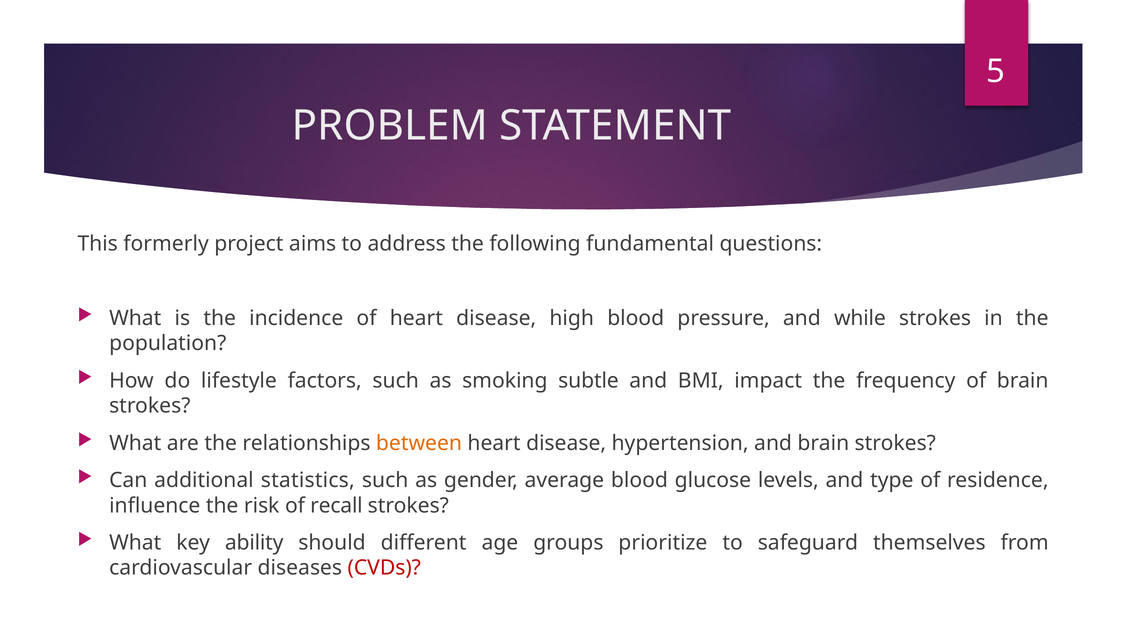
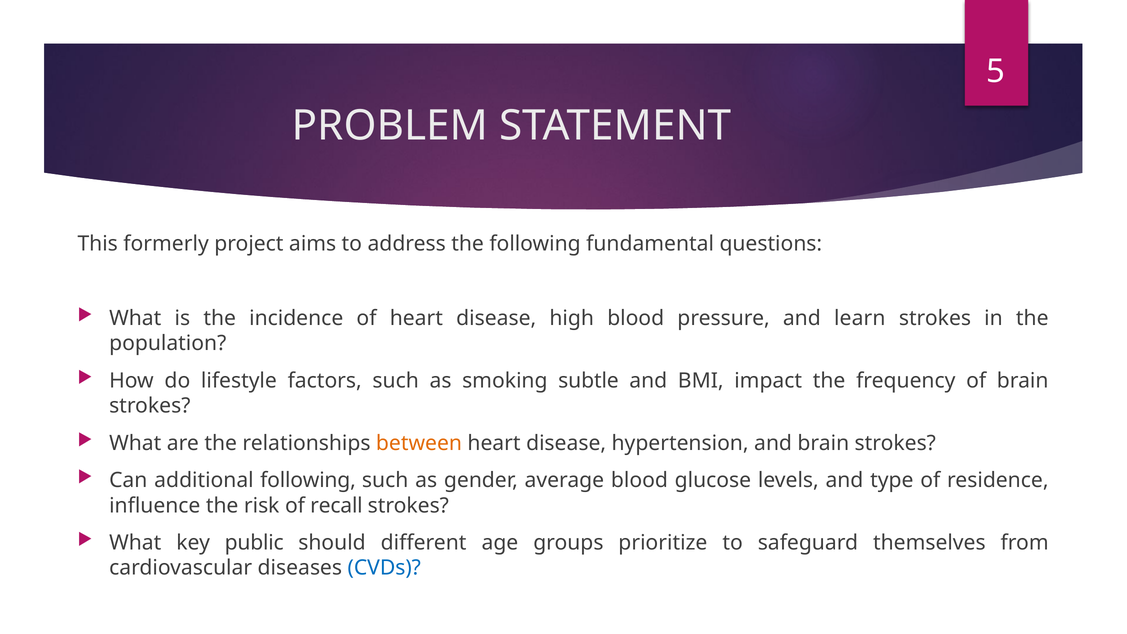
while: while -> learn (860, 318)
additional statistics: statistics -> following (308, 480)
ability: ability -> public (254, 543)
CVDs colour: red -> blue (384, 568)
